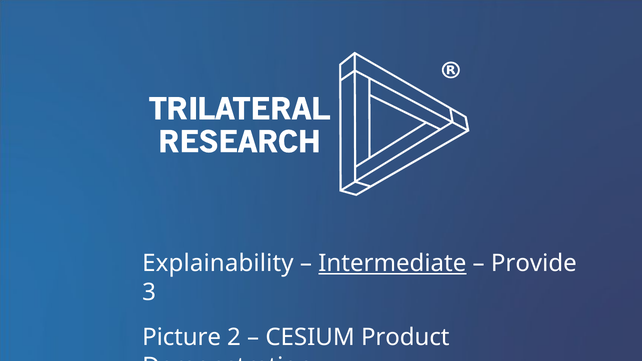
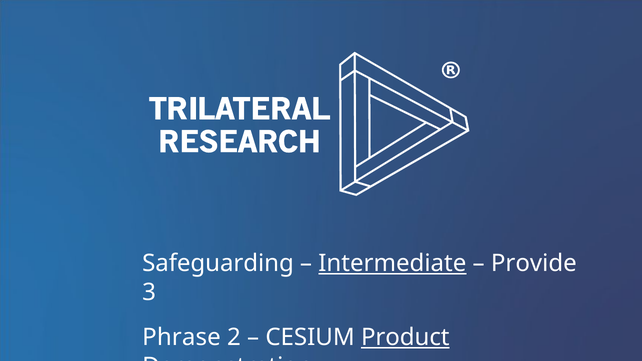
Explainability: Explainability -> Safeguarding (218, 264)
Picture: Picture -> Phrase (181, 337)
Product underline: none -> present (405, 337)
